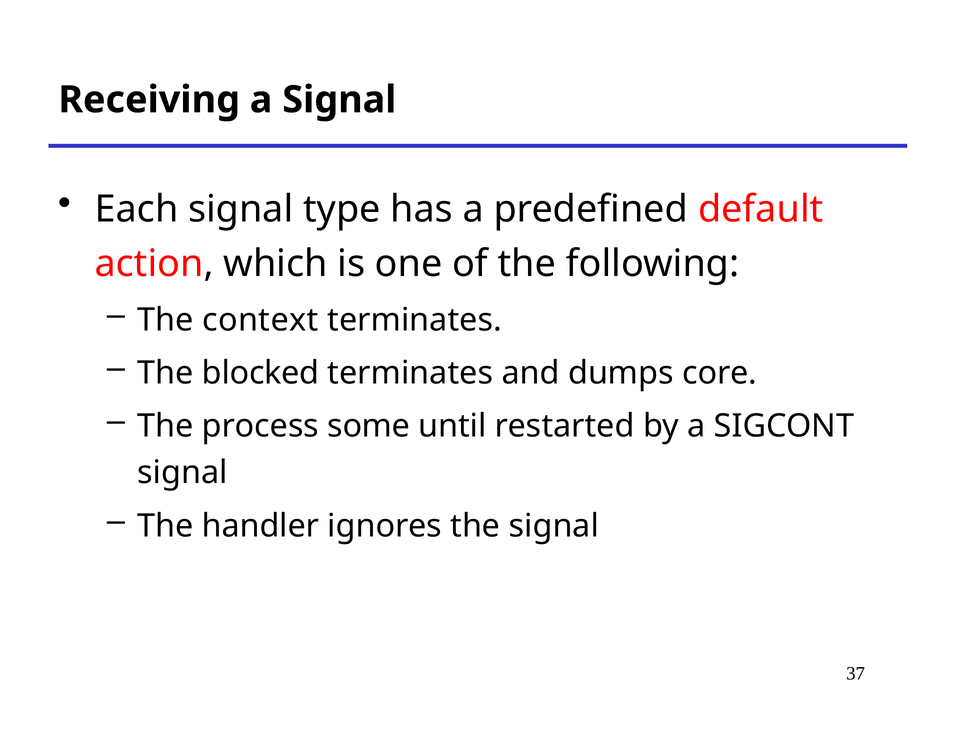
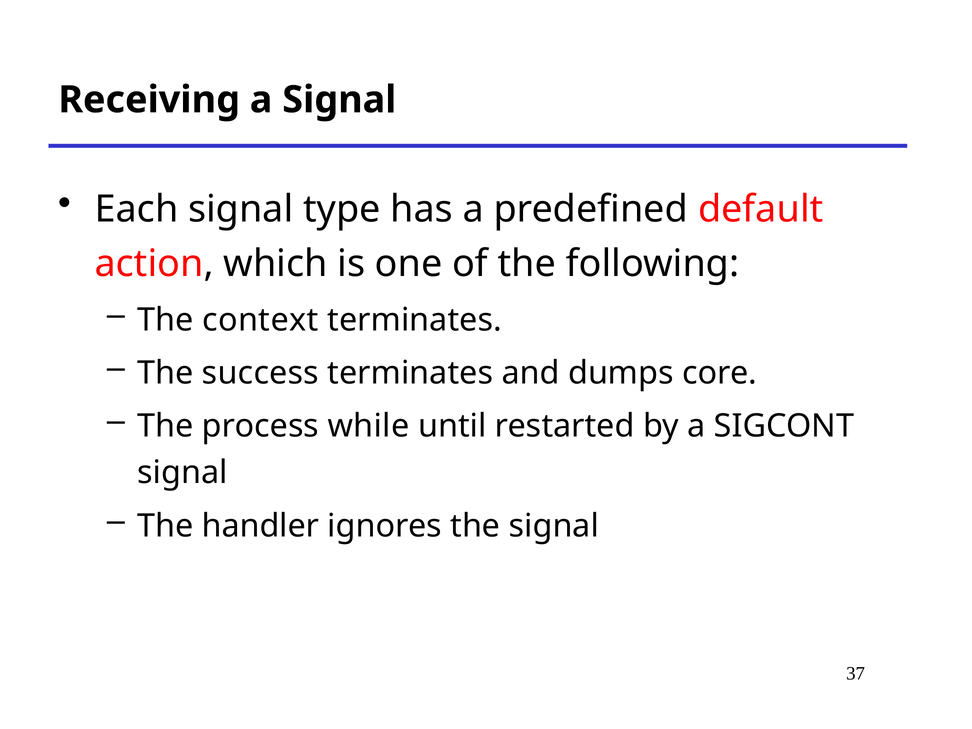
blocked: blocked -> success (260, 373)
some: some -> while (368, 426)
